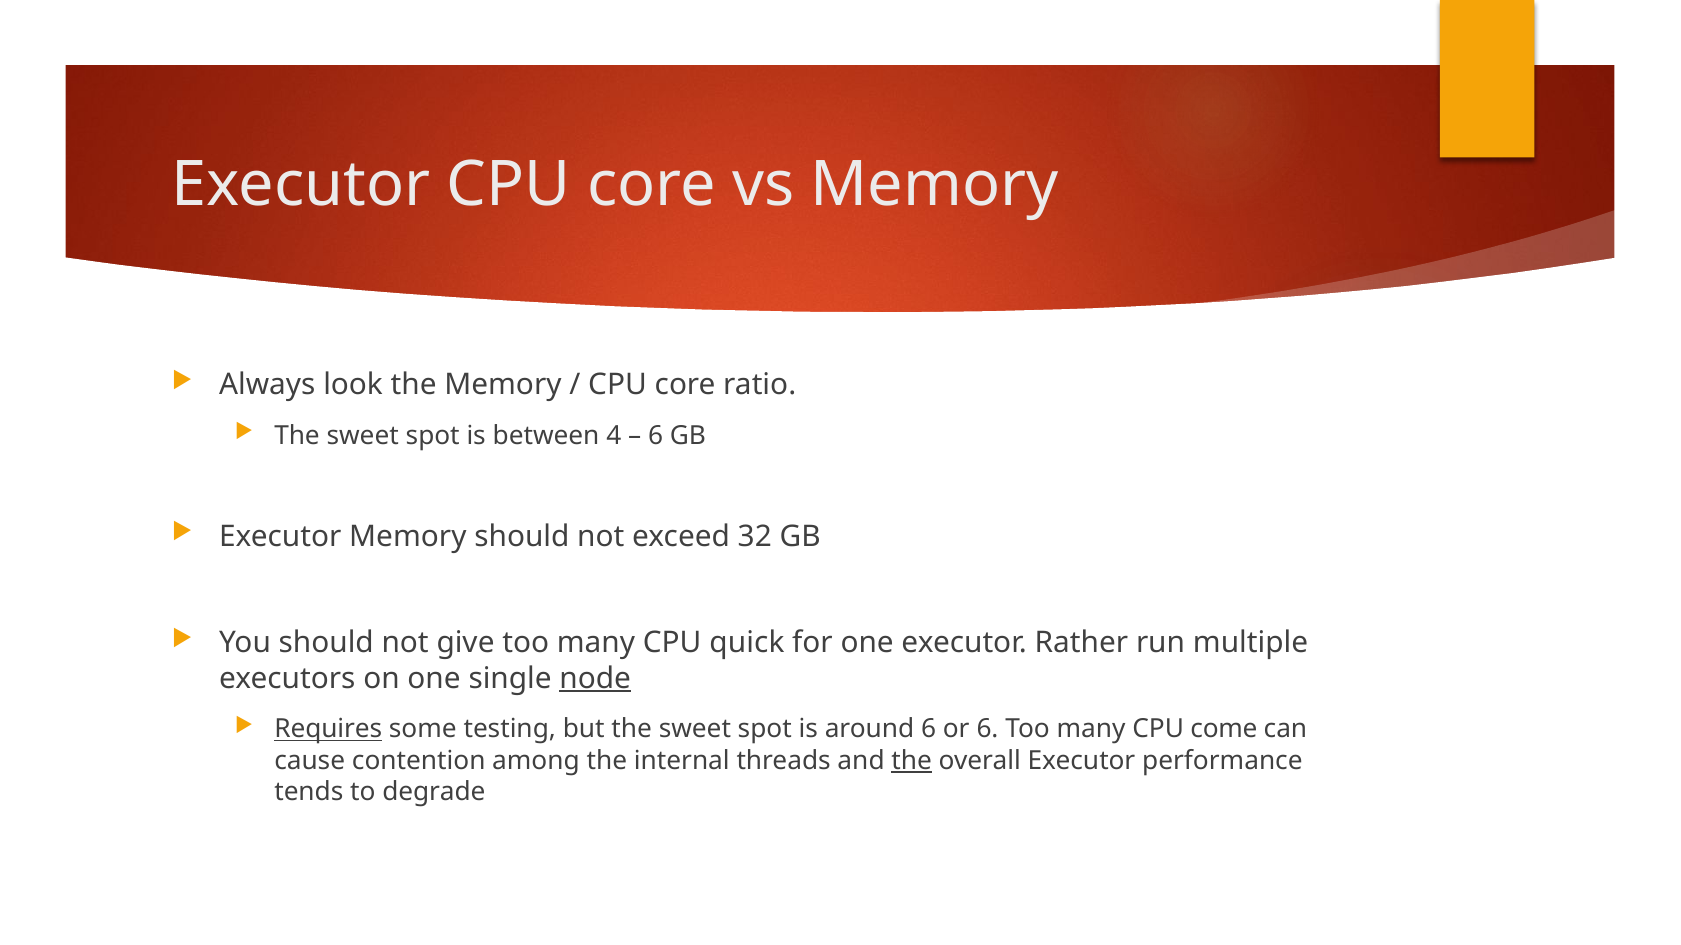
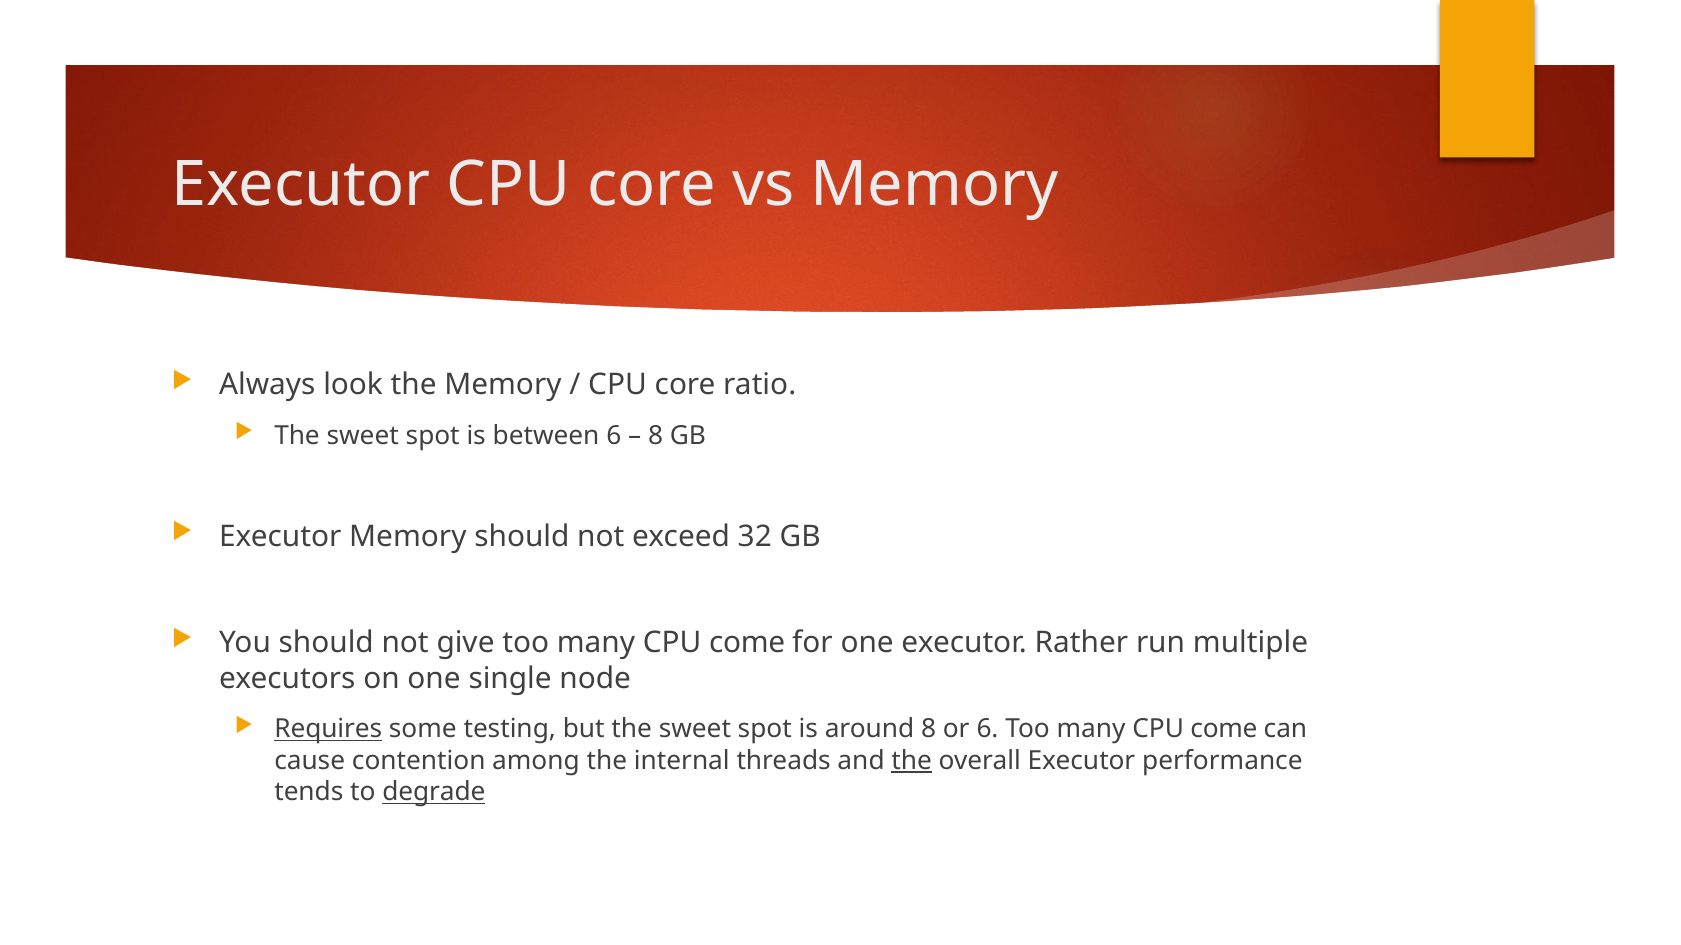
between 4: 4 -> 6 (614, 436)
6: 6 -> 8 (656, 436)
quick: quick -> come (747, 643)
node underline: present -> none (595, 679)
around 6: 6 -> 8 (929, 730)
degrade underline: none -> present (434, 793)
